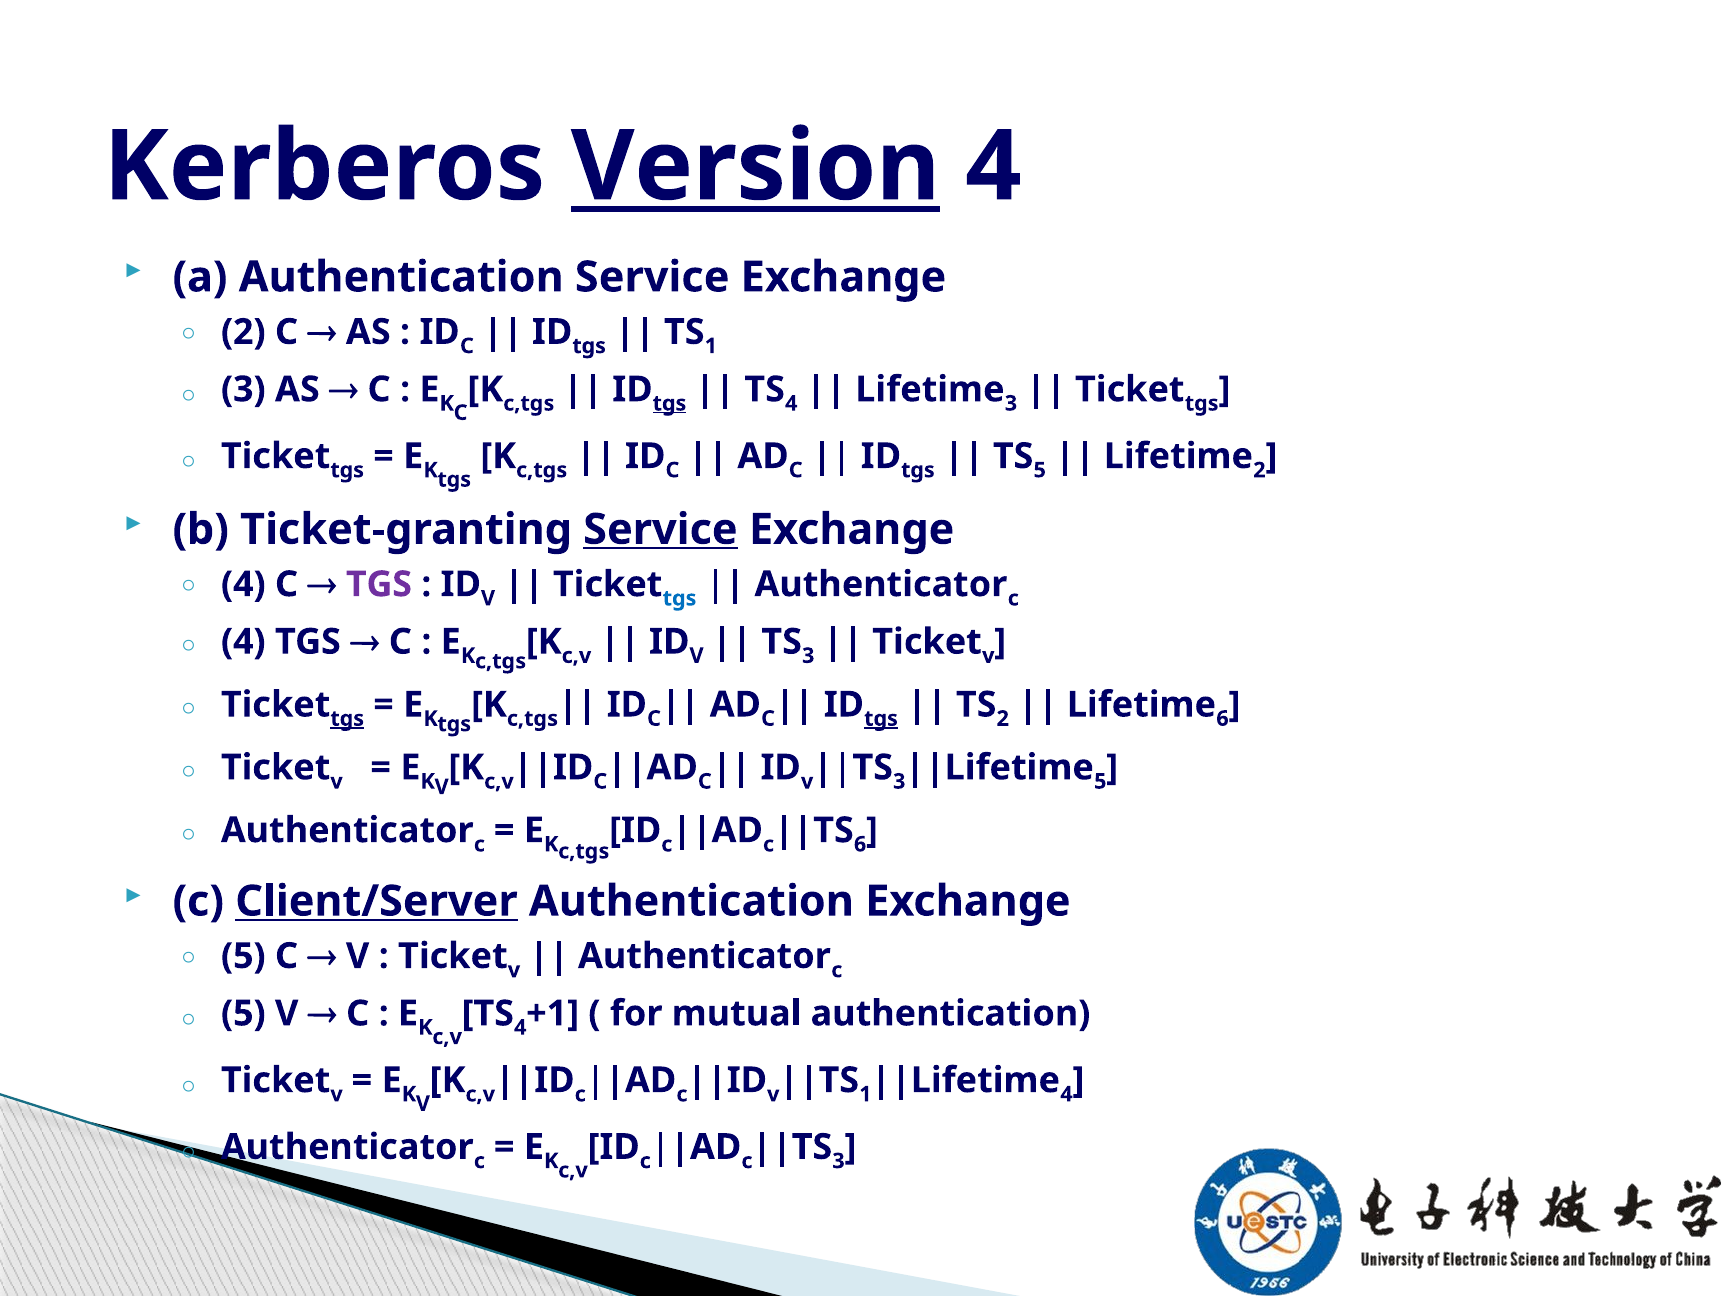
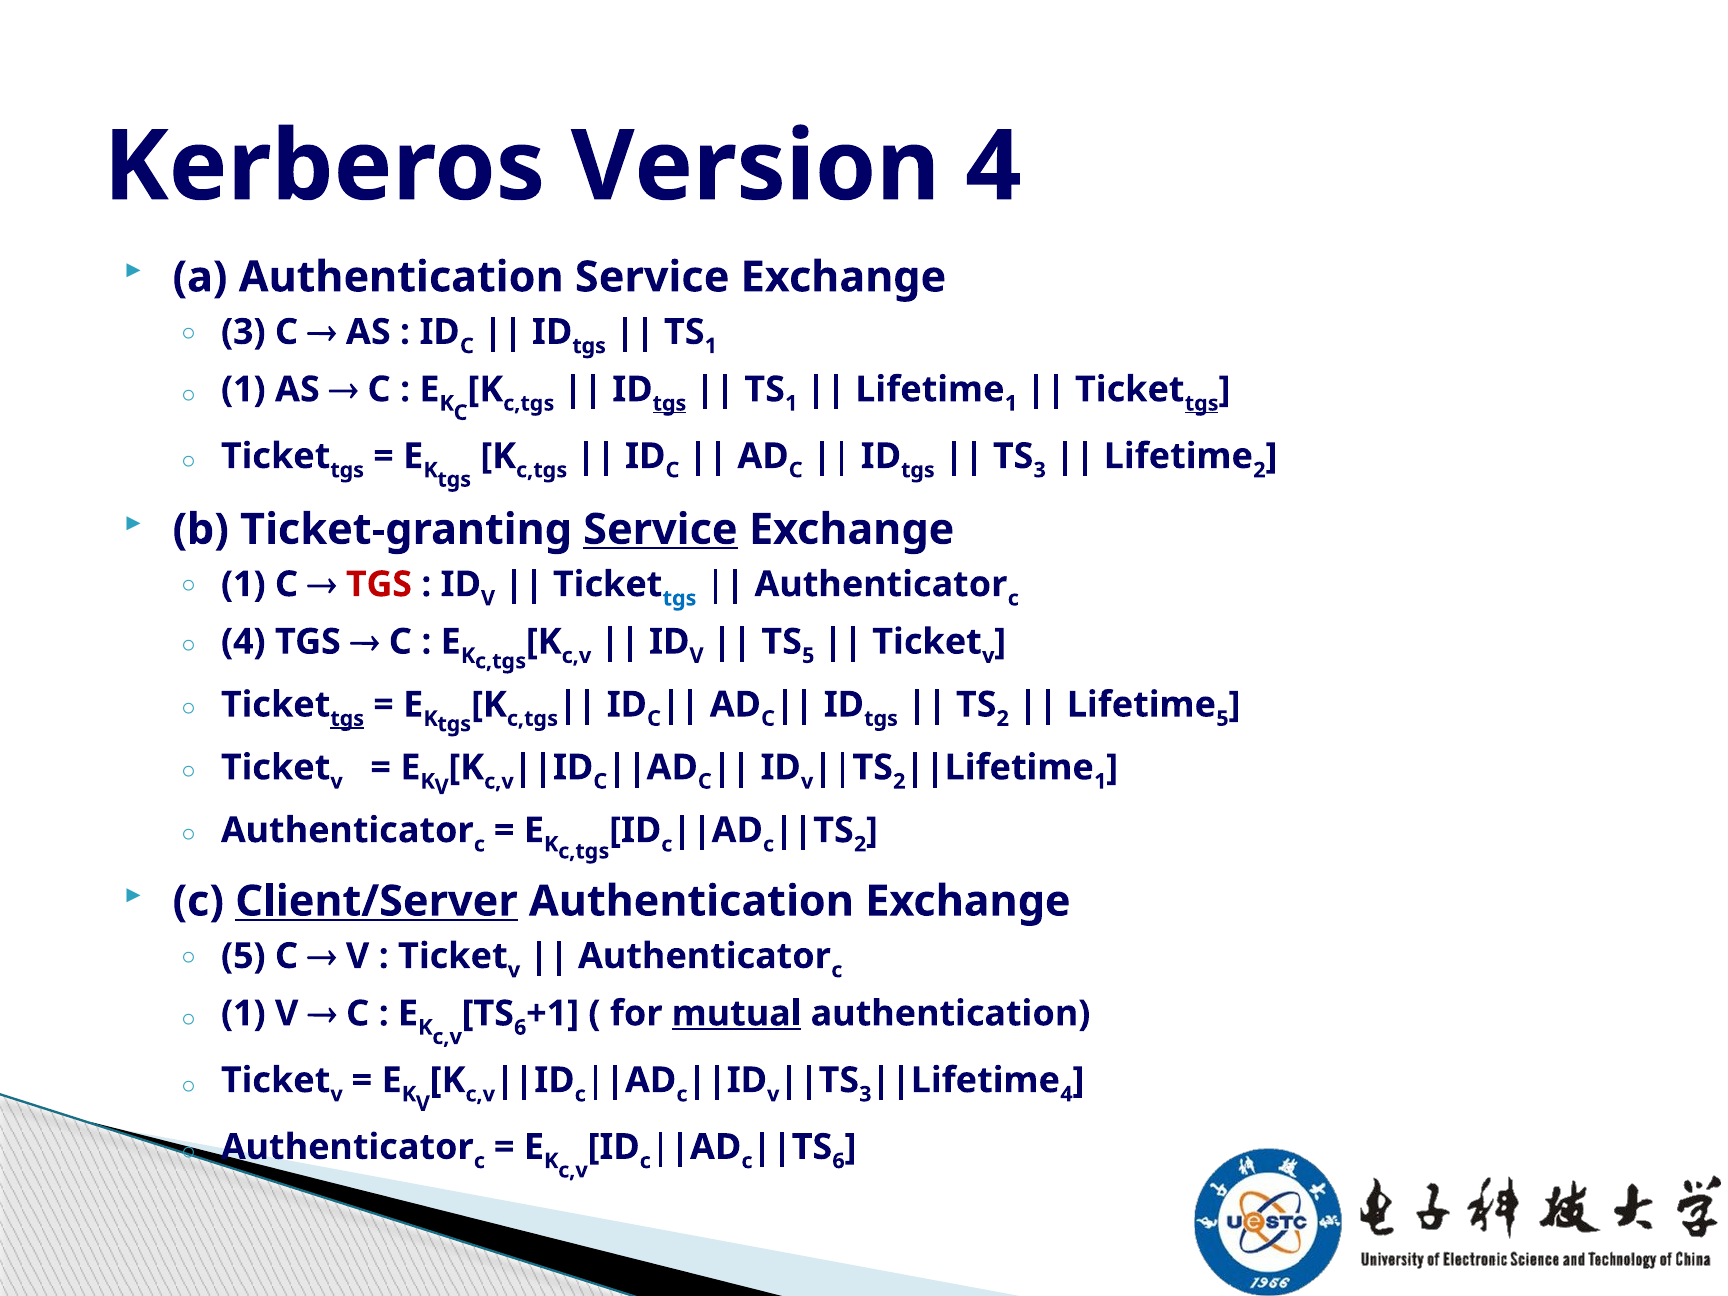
Version underline: present -> none (755, 167)
2: 2 -> 3 (243, 332)
3: 3 -> 1 (243, 389)
4: 4 -> 1 (791, 403)
3: 3 -> 1 (1011, 403)
tgs underline: none -> present (1202, 403)
5: 5 -> 3 (1040, 470)
4: 4 -> 1 (243, 584)
TGS colour: purple -> red (379, 584)
3: 3 -> 5 (808, 656)
tgs underline: present -> none (881, 719)
6: 6 -> 5 (1223, 719)
3: 3 -> 2 (899, 781)
5: 5 -> 1 (1100, 781)
6: 6 -> 2 (860, 844)
5: 5 -> 1 (243, 1014)
4: 4 -> 6 (520, 1028)
mutual underline: none -> present (737, 1014)
1: 1 -> 3 (865, 1094)
3: 3 -> 6 (839, 1161)
